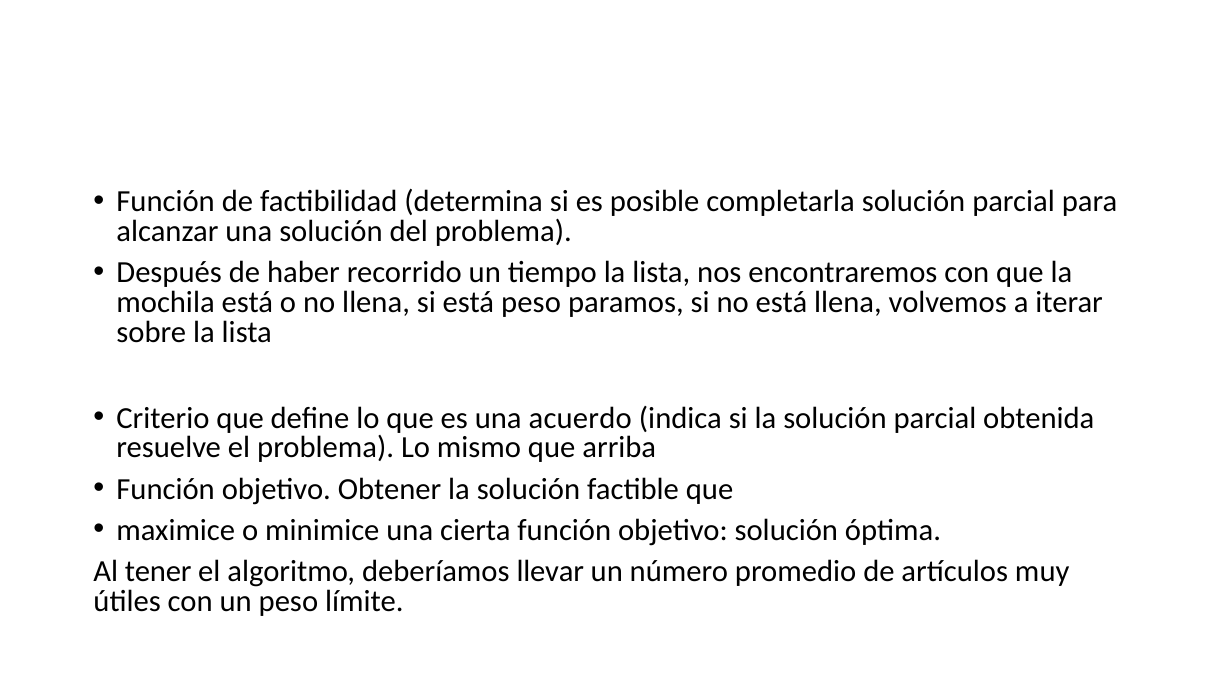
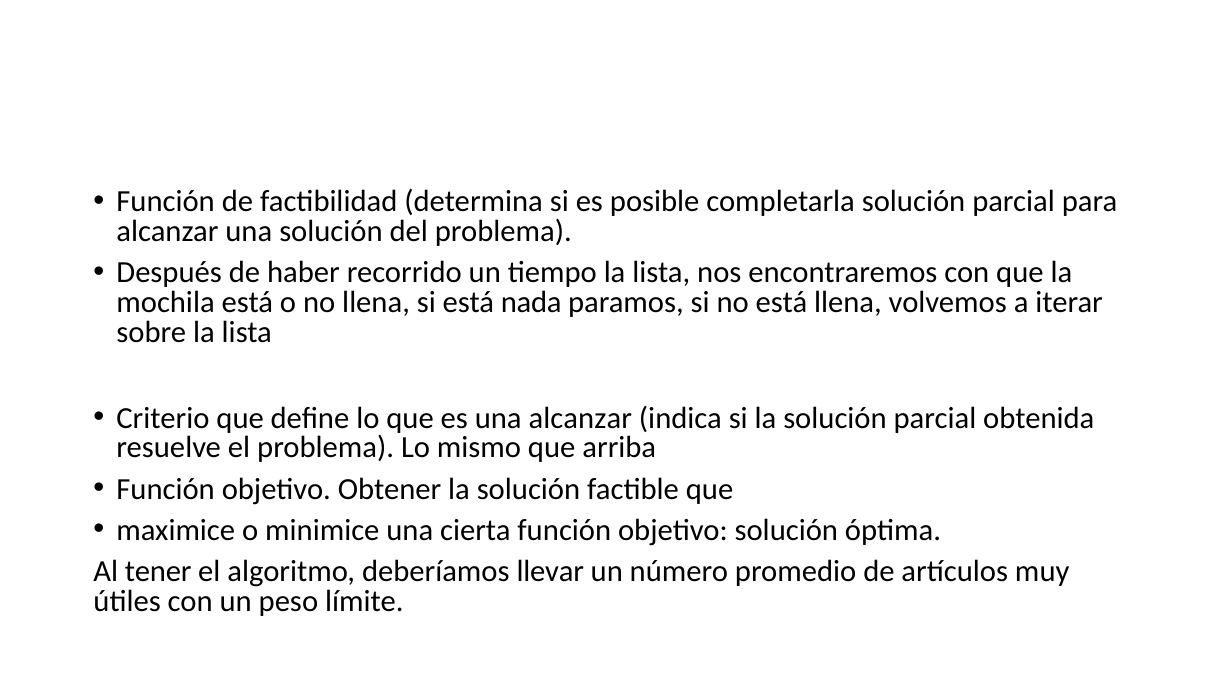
está peso: peso -> nada (531, 303)
una acuerdo: acuerdo -> alcanzar (580, 418)
